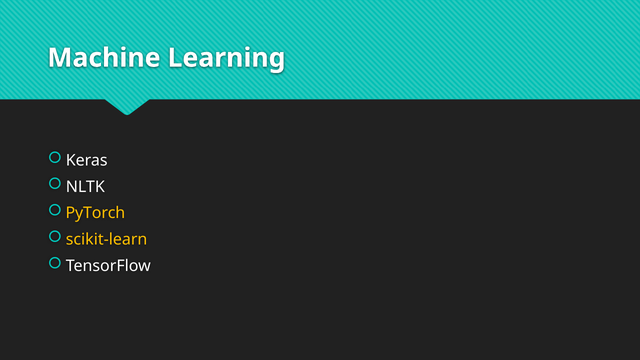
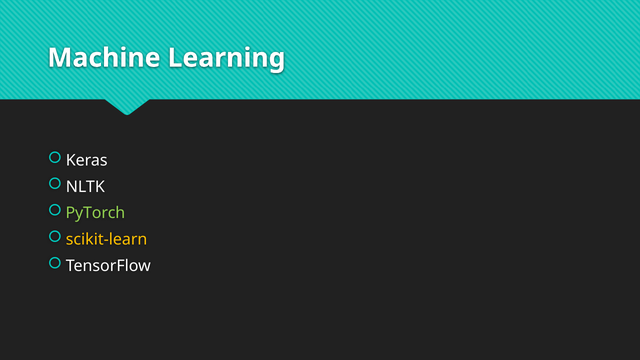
PyTorch colour: yellow -> light green (95, 213)
